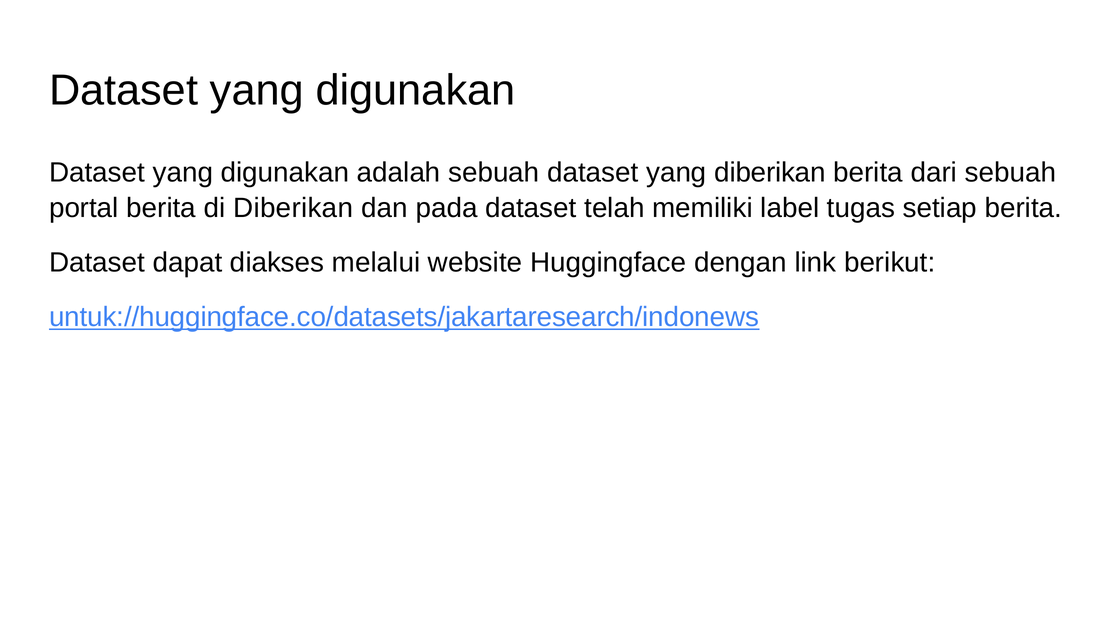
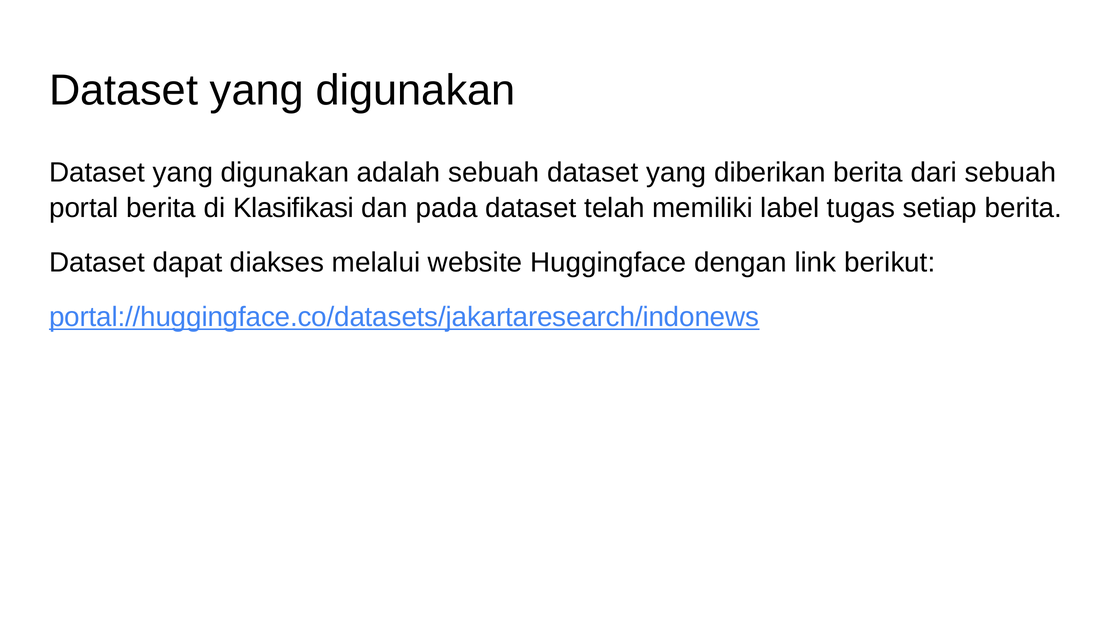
di Diberikan: Diberikan -> Klasifikasi (294, 208)
untuk://huggingface.co/datasets/jakartaresearch/indonews: untuk://huggingface.co/datasets/jakartaresearch/indonews -> portal://huggingface.co/datasets/jakartaresearch/indonews (404, 317)
